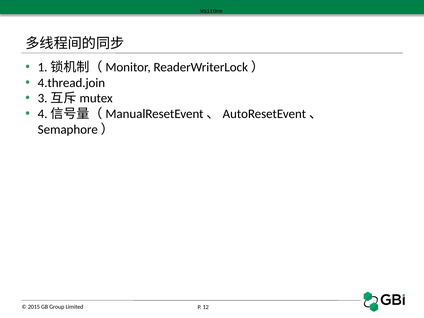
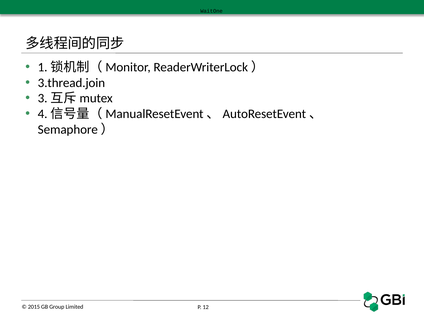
4.thread.join: 4.thread.join -> 3.thread.join (71, 83)
